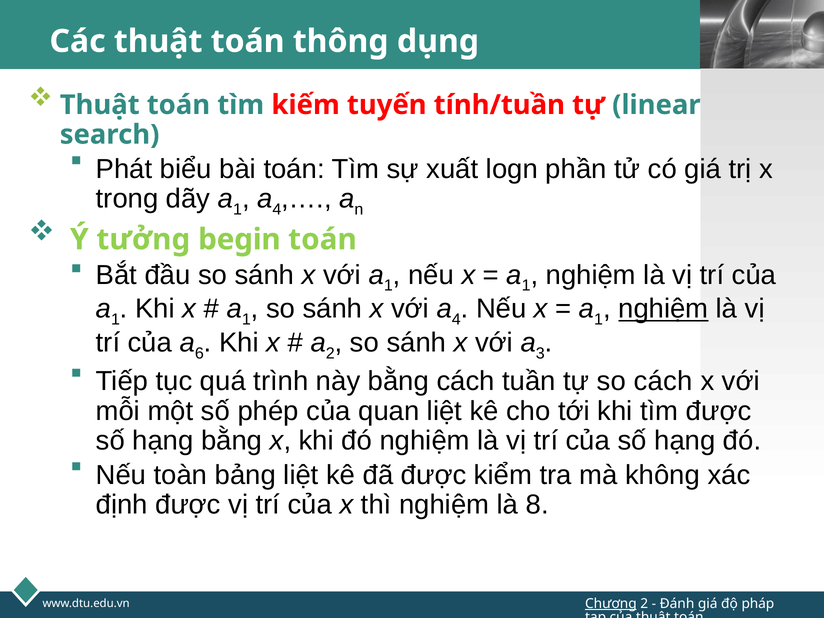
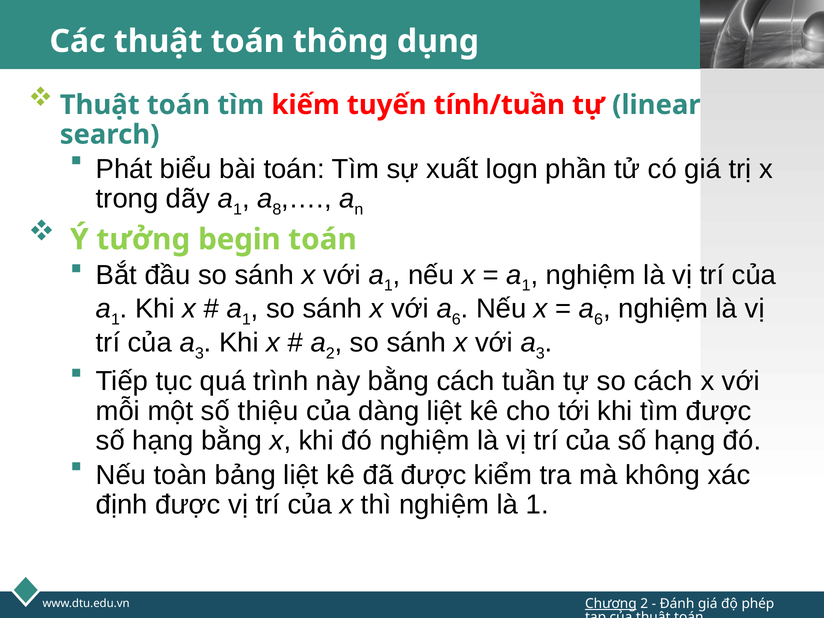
4: 4 -> 8 (277, 209)
4: 4 -> 6 (456, 319)
1: 1 -> 6 (599, 319)
nghiệm underline: present -> none (663, 309)
6: 6 -> 3 (199, 353)
phép: phép -> thiệu (268, 411)
quan: quan -> dàng (389, 411)
là 8: 8 -> 1 (537, 505)
pháp: pháp -> phép (758, 604)
